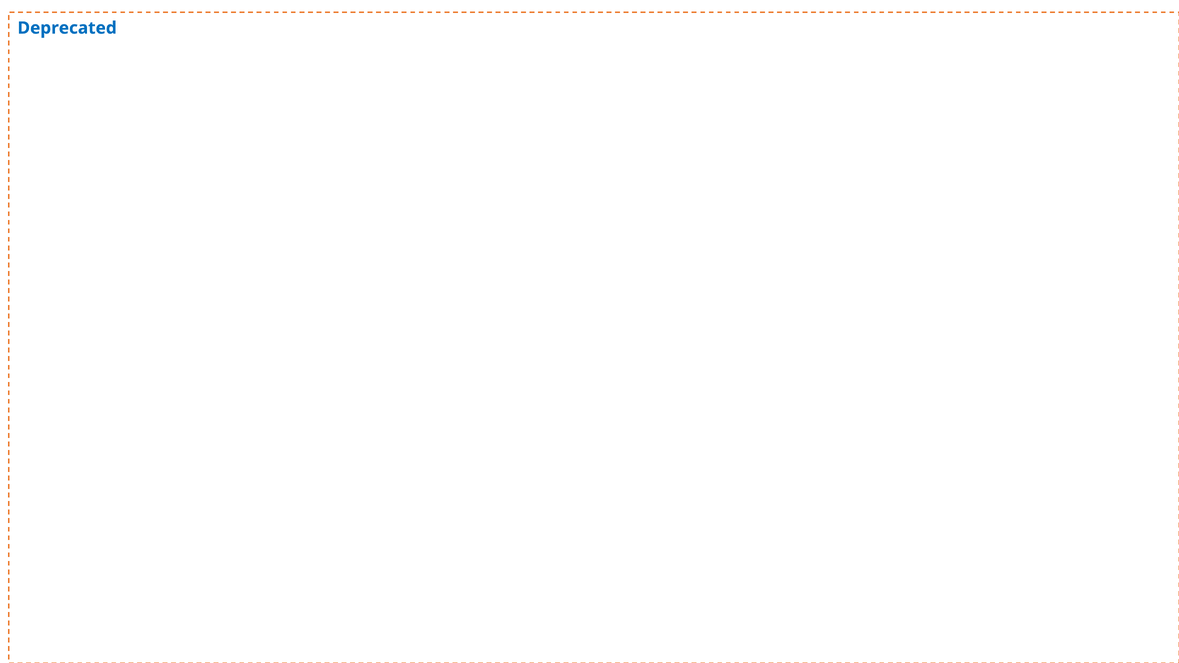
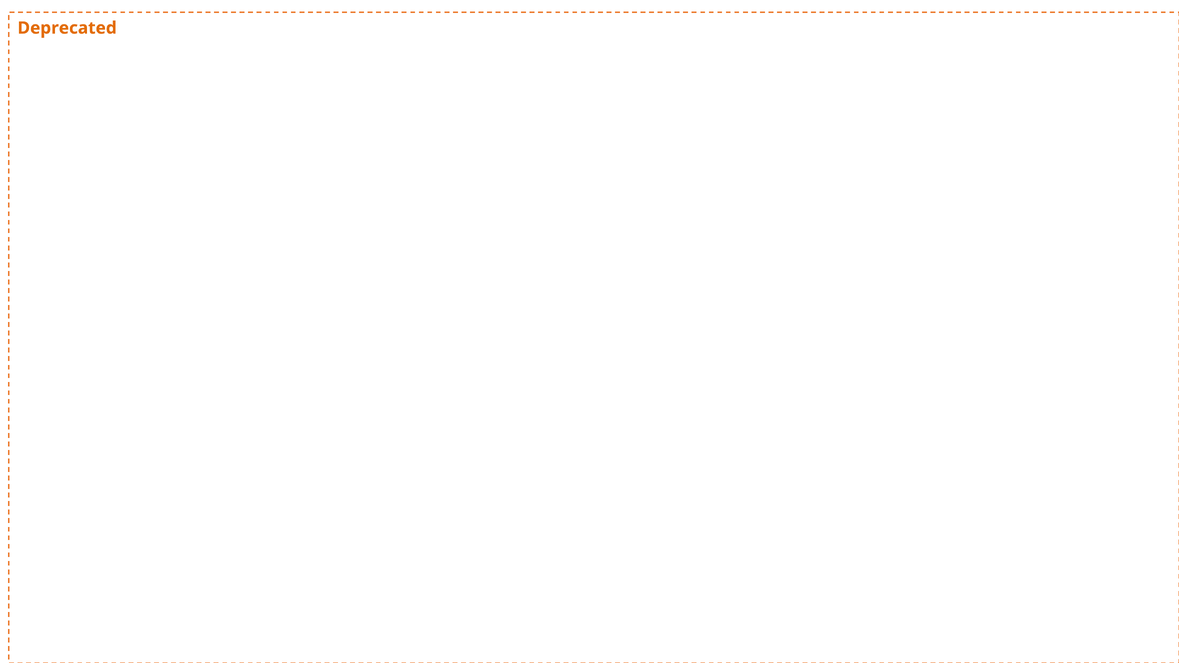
Deprecated colour: blue -> orange (67, 28)
